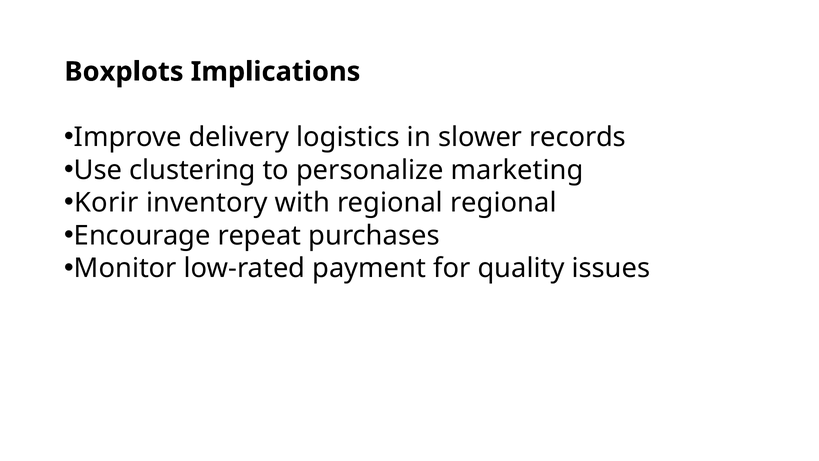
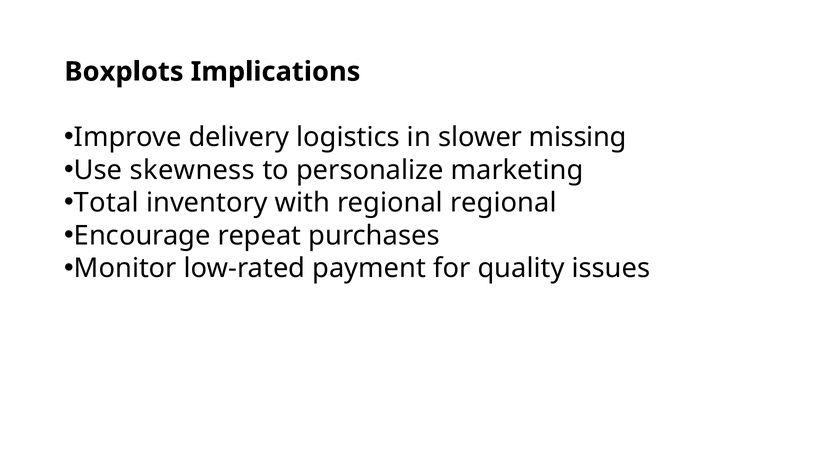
records: records -> missing (578, 137)
clustering: clustering -> skewness (192, 170)
Korir: Korir -> Total (106, 203)
